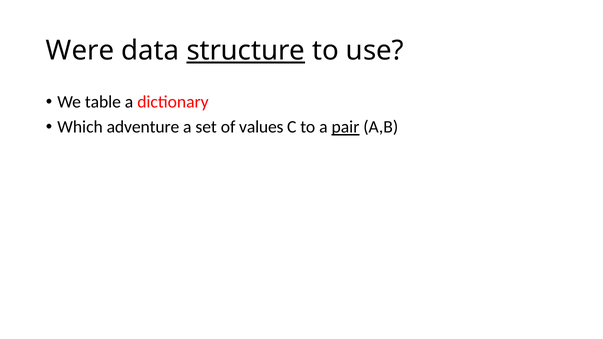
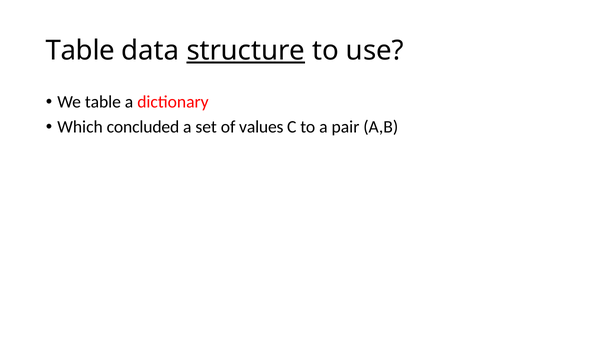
Were: Were -> Table (80, 51)
adventure: adventure -> concluded (143, 127)
pair underline: present -> none (345, 127)
